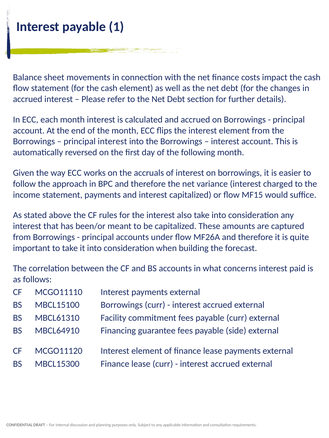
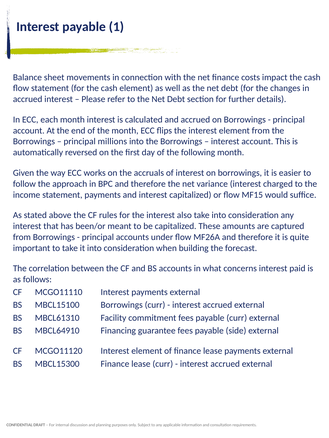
principal interest: interest -> millions (112, 142)
